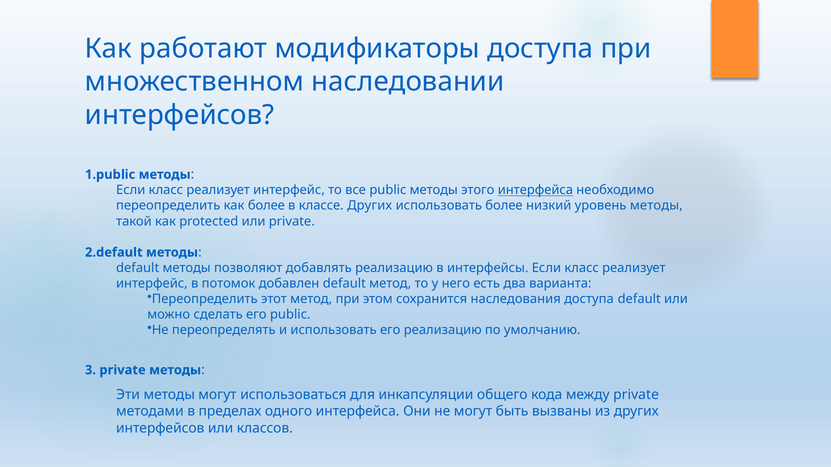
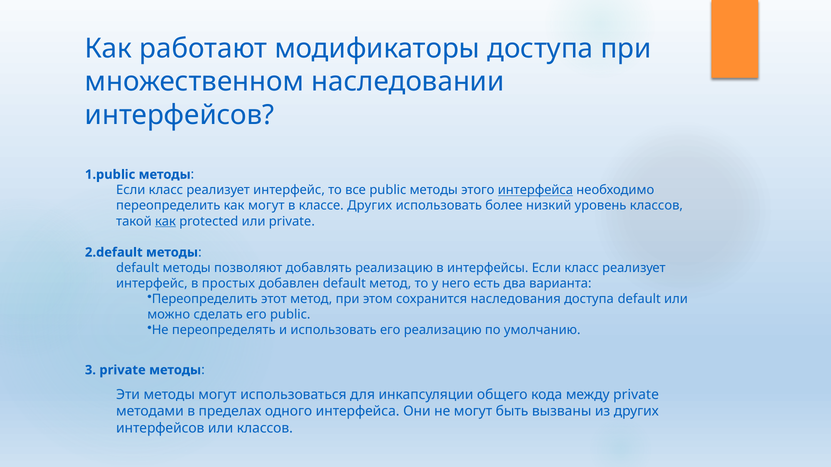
как более: более -> могут (266, 206)
уровень методы: методы -> классов (656, 206)
как underline: none -> present (165, 221)
потомок: потомок -> простых (228, 284)
